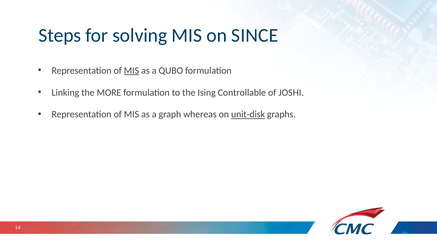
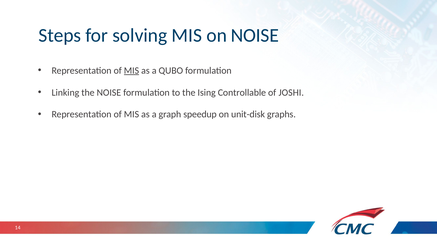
on SINCE: SINCE -> NOISE (255, 35)
the MORE: MORE -> NOISE (109, 92)
whereas: whereas -> speedup (200, 114)
unit-disk underline: present -> none (248, 114)
